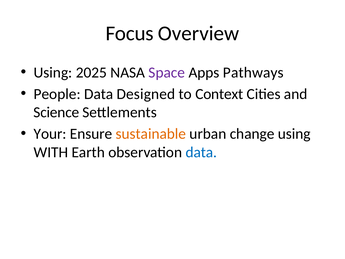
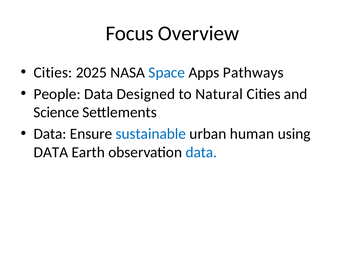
Using: Using -> Cities (53, 72)
Space colour: purple -> blue (167, 72)
Context: Context -> Natural (219, 94)
Your: Your -> Data (50, 134)
sustainable colour: orange -> blue (151, 134)
change: change -> human (252, 134)
WITH: WITH -> DATA (51, 152)
